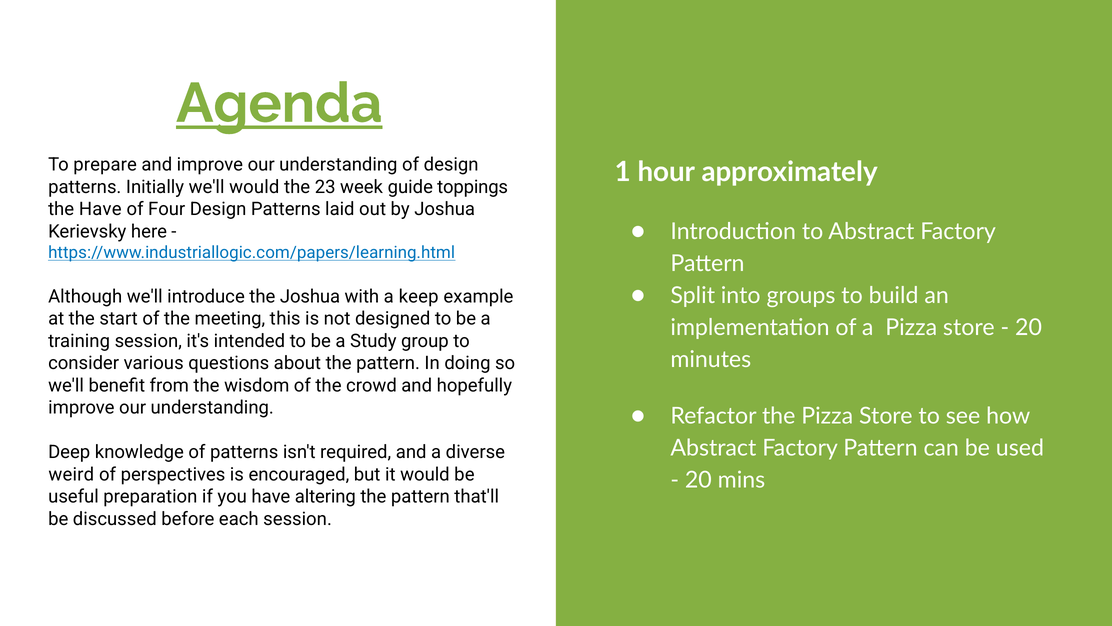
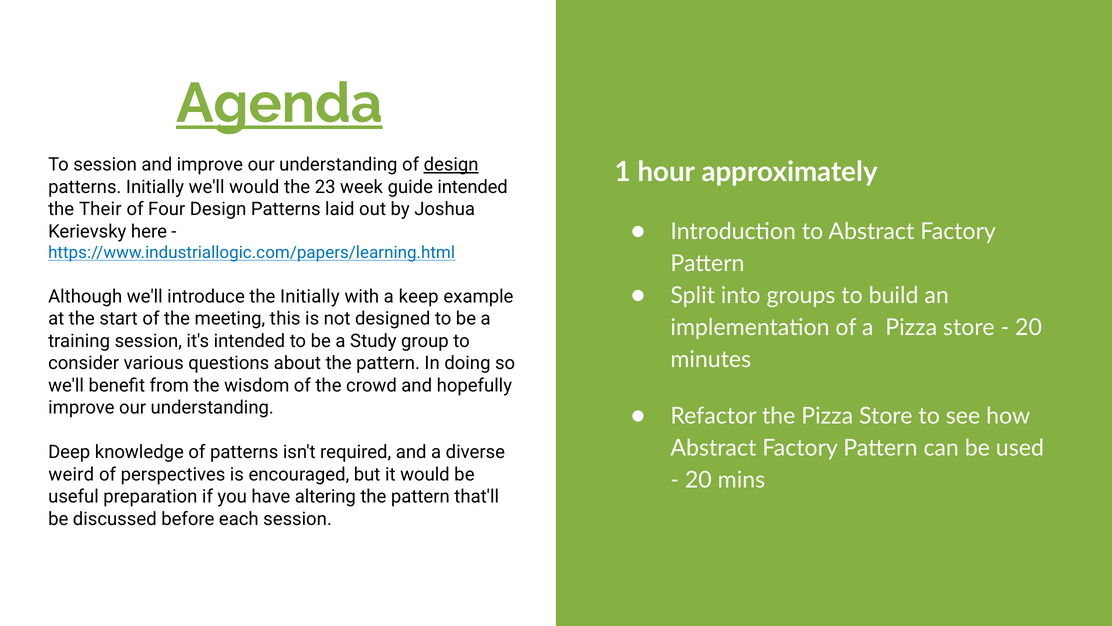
To prepare: prepare -> session (105, 165)
design underline: none -> present (451, 165)
guide toppings: toppings -> intended (473, 187)
the Have: Have -> Their (100, 209)
the Joshua: Joshua -> Initially (310, 296)
